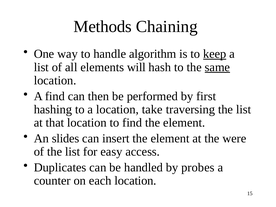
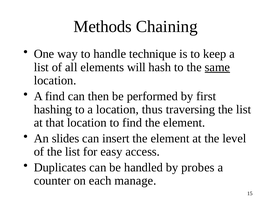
algorithm: algorithm -> technique (153, 54)
keep underline: present -> none (215, 54)
take: take -> thus (152, 109)
were: were -> level (234, 138)
each location: location -> manage (135, 181)
